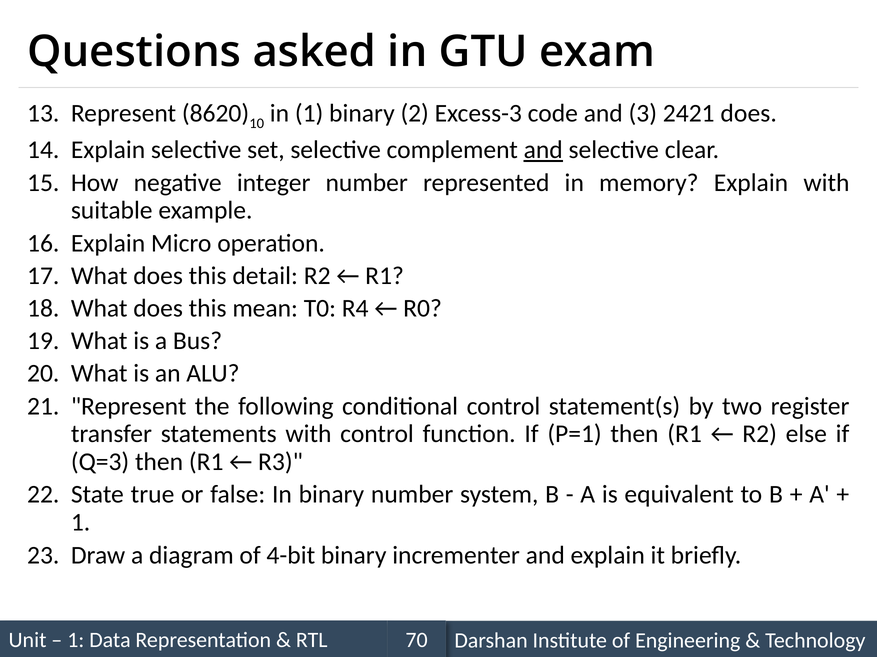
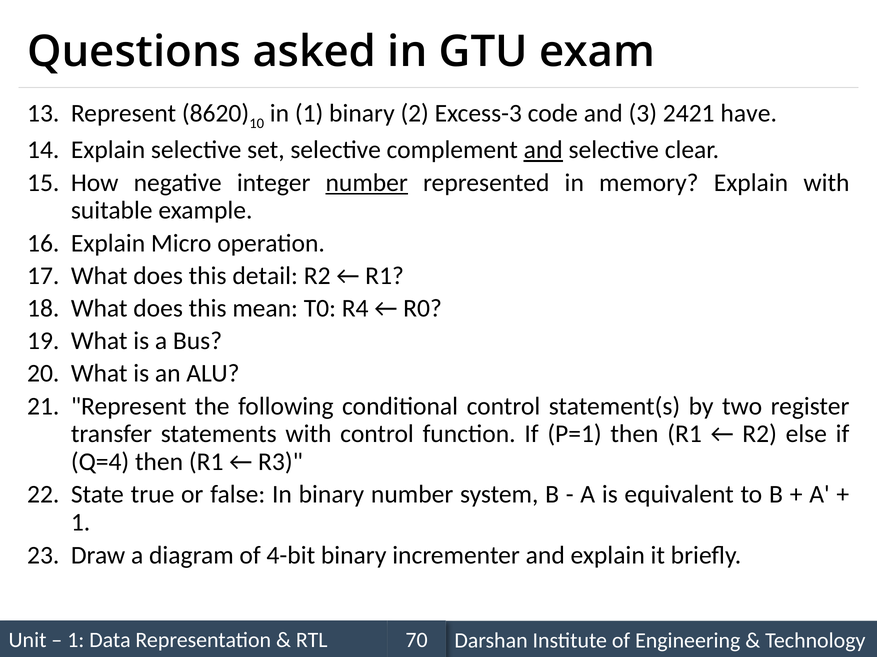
2421 does: does -> have (749, 113)
number underline: none -> present (367, 183)
Q=3: Q=3 -> Q=4 (100, 462)
